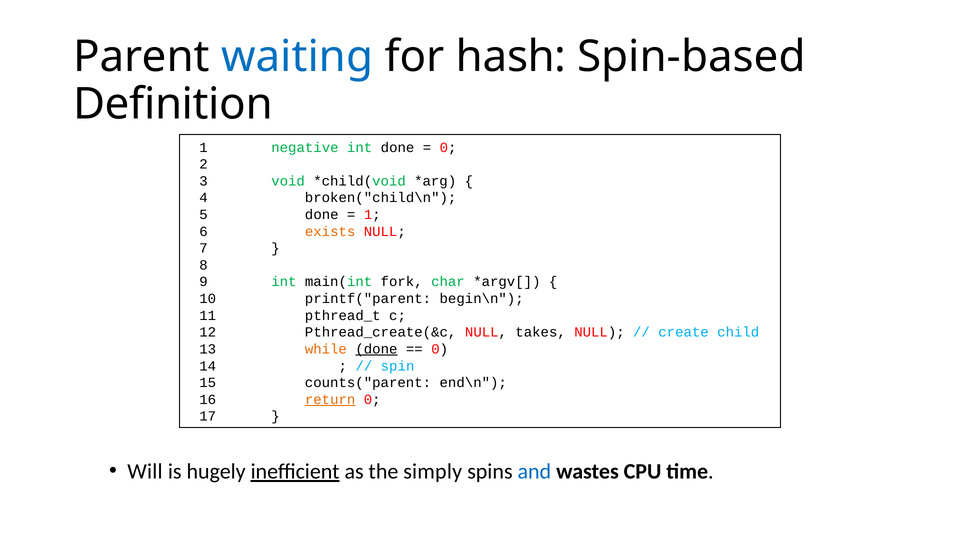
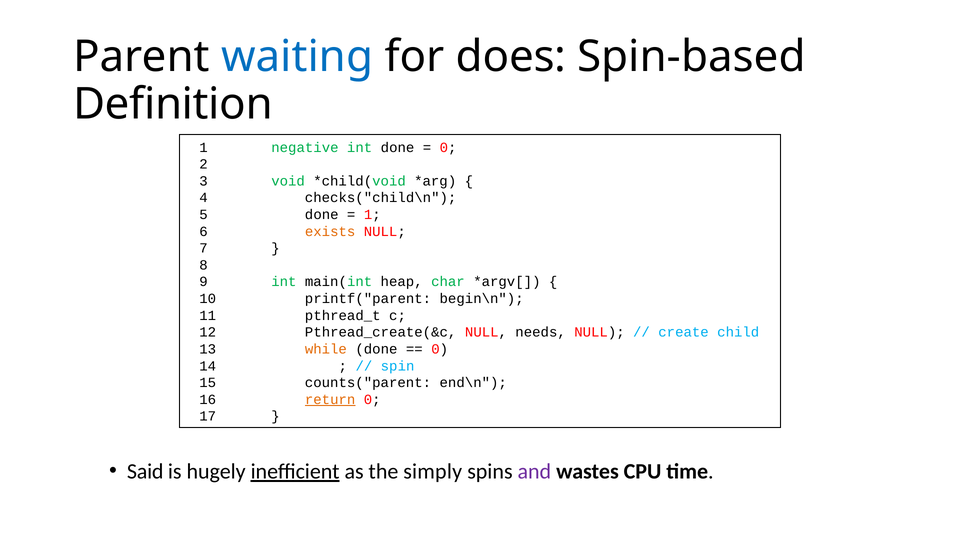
hash: hash -> does (511, 57)
broken("child\n: broken("child\n -> checks("child\n (381, 198)
fork: fork -> heap (402, 282)
takes: takes -> needs (541, 332)
done underline: present -> none (376, 349)
Will: Will -> Said (145, 472)
and colour: blue -> purple (534, 472)
